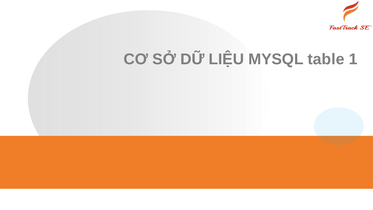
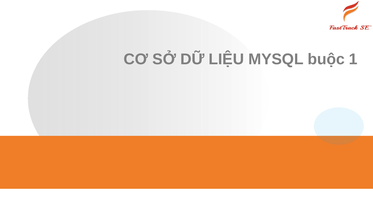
table: table -> buộc (326, 59)
